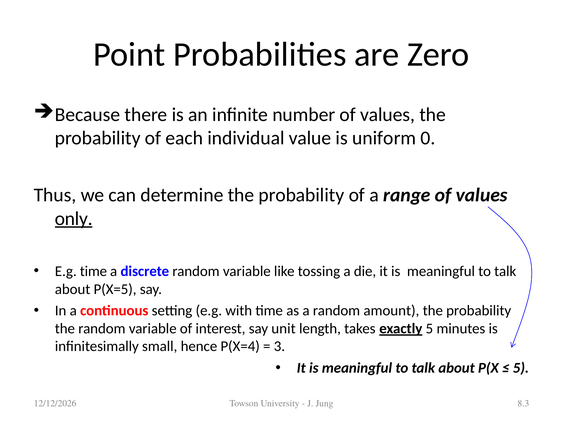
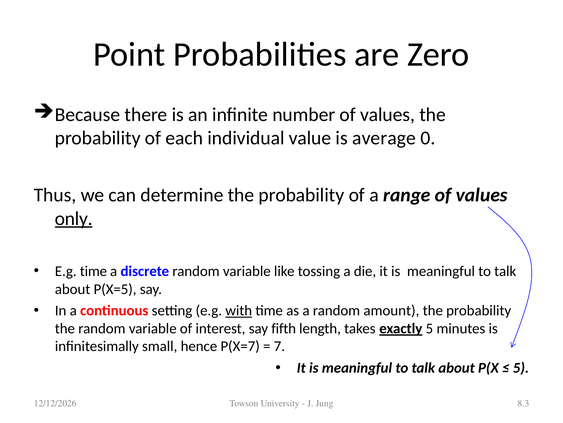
uniform: uniform -> average (384, 138)
with underline: none -> present (239, 310)
unit: unit -> fifth (284, 328)
P(X=4: P(X=4 -> P(X=7 (240, 346)
3: 3 -> 7 (279, 346)
